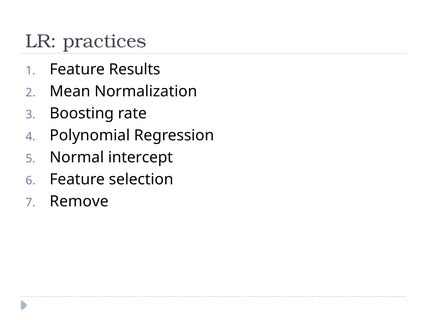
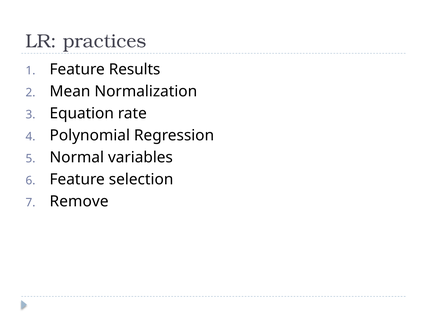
Boosting: Boosting -> Equation (82, 113)
intercept: intercept -> variables (140, 158)
